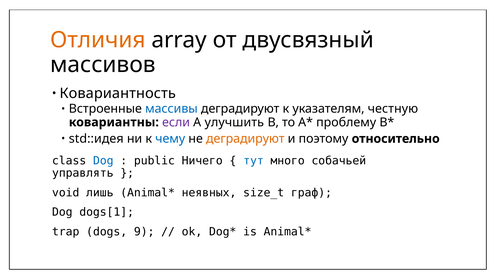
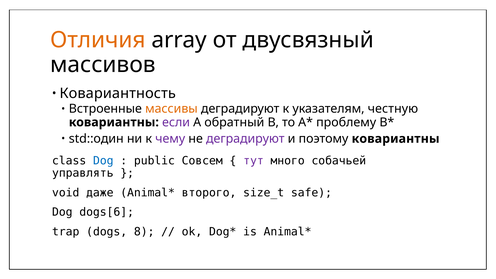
массивы colour: blue -> orange (171, 109)
улучшить: улучшить -> обратный (234, 122)
std::идея: std::идея -> std::один (96, 139)
чему colour: blue -> purple (170, 139)
деградируют colour: orange -> purple (245, 139)
поэтому относительно: относительно -> ковариантны (396, 139)
Ничего: Ничего -> Совсем (202, 161)
тут colour: blue -> purple (254, 161)
лишь: лишь -> даже (100, 193)
неявных: неявных -> второго (209, 193)
граф: граф -> safe (311, 193)
dogs[1: dogs[1 -> dogs[6 (107, 212)
9: 9 -> 8 (144, 232)
